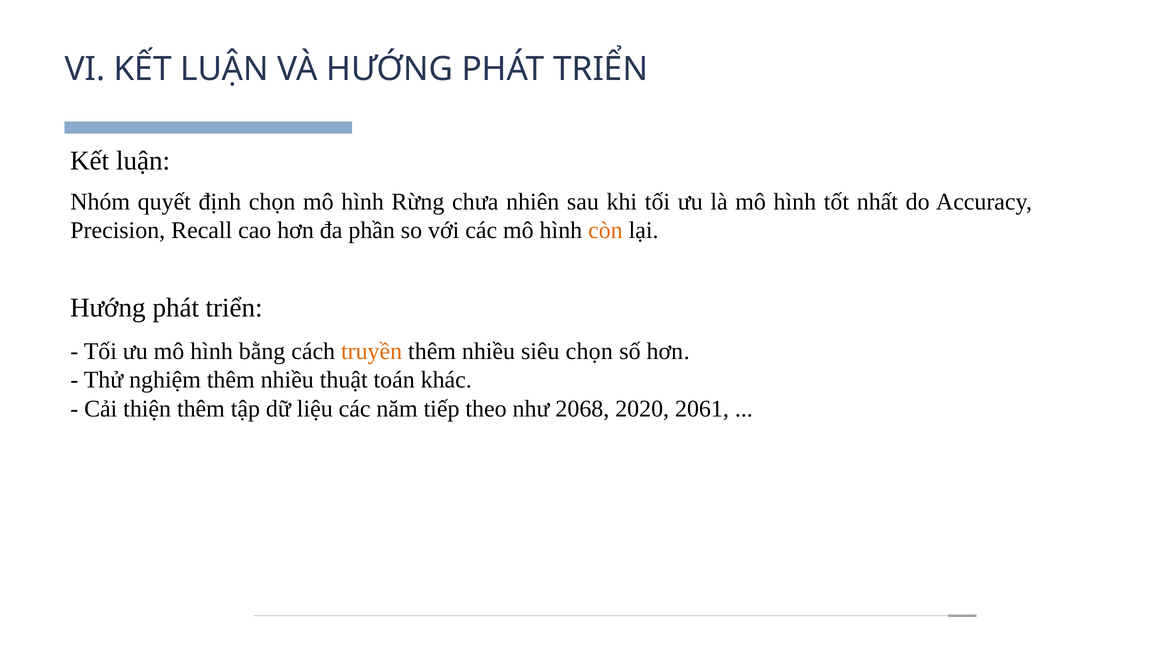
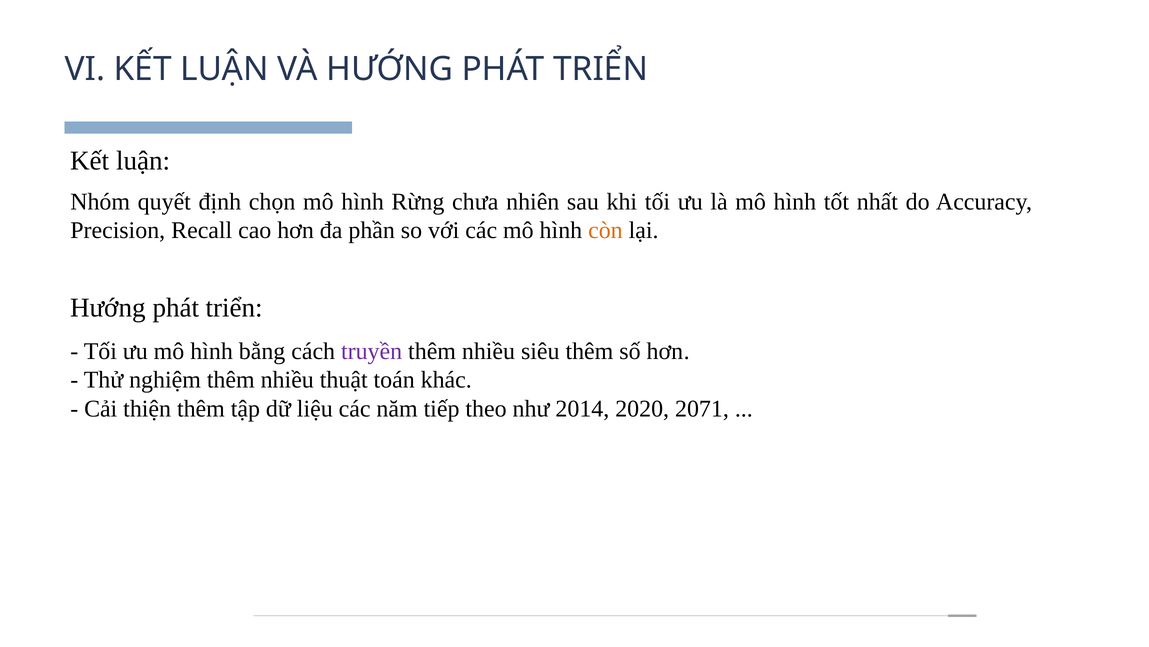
truyền colour: orange -> purple (372, 351)
siêu chọn: chọn -> thêm (589, 351)
2068: 2068 -> 2014 (582, 408)
2061: 2061 -> 2071 (702, 408)
